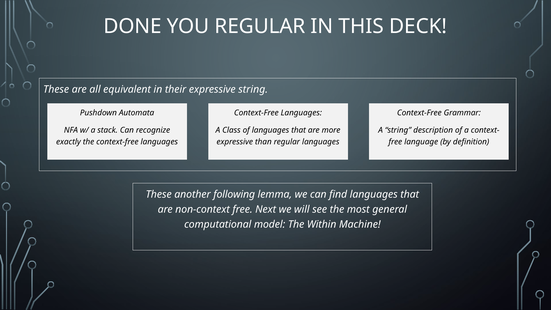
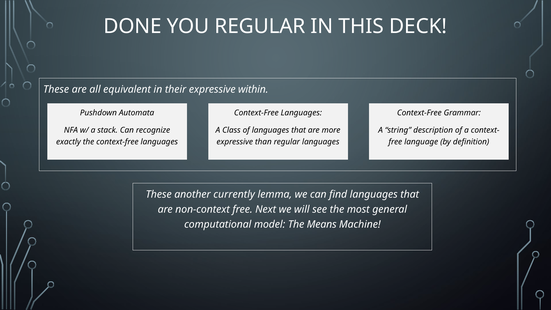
expressive string: string -> within (253, 89)
following: following -> currently (234, 195)
Within: Within -> Means (322, 224)
